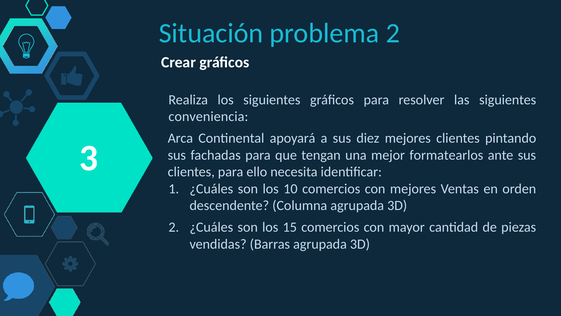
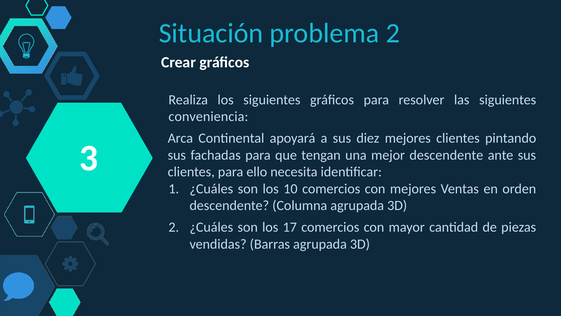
mejor formatearlos: formatearlos -> descendente (446, 155)
15: 15 -> 17 (290, 227)
